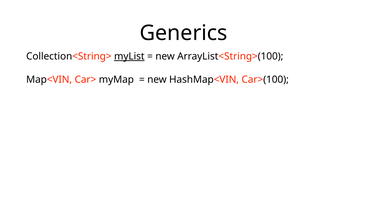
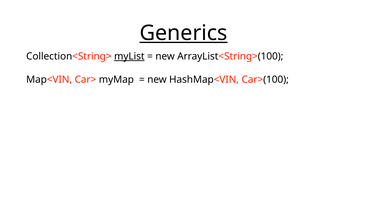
Generics underline: none -> present (183, 33)
